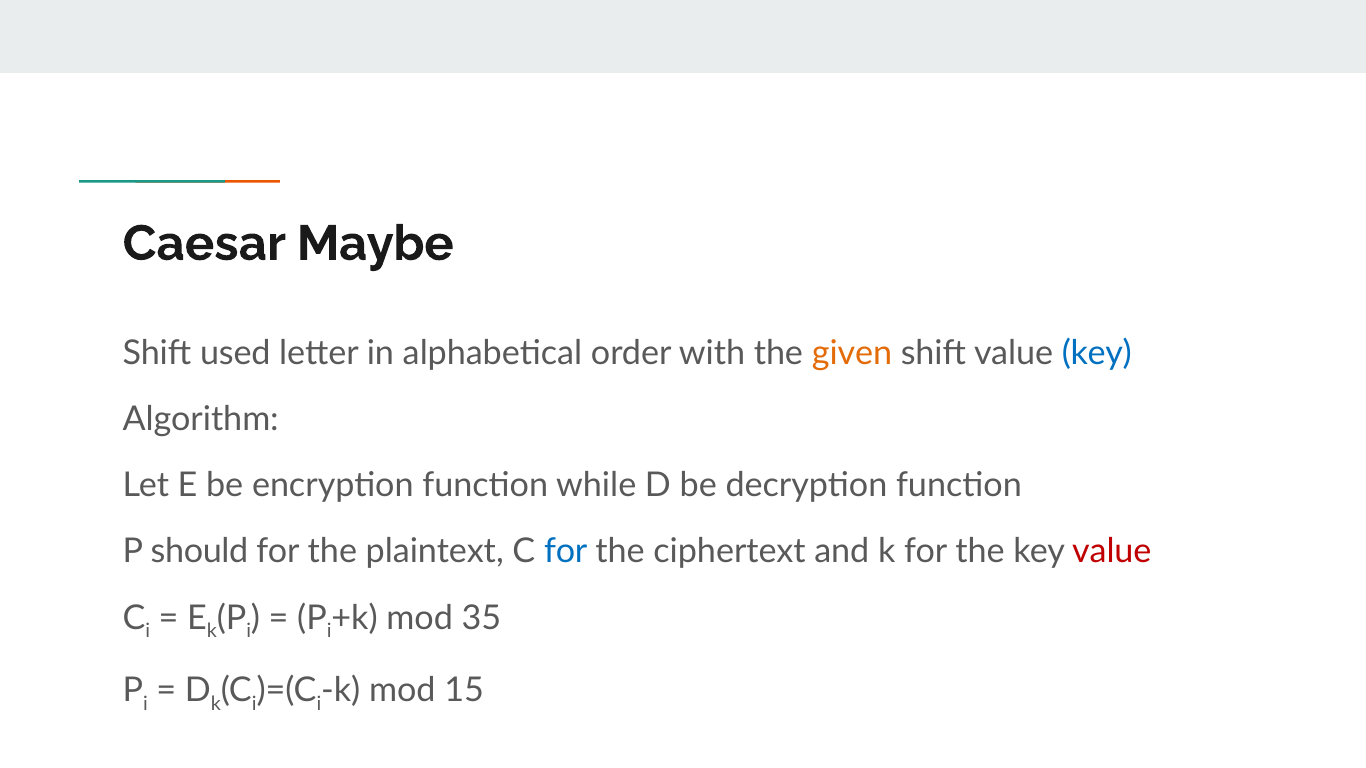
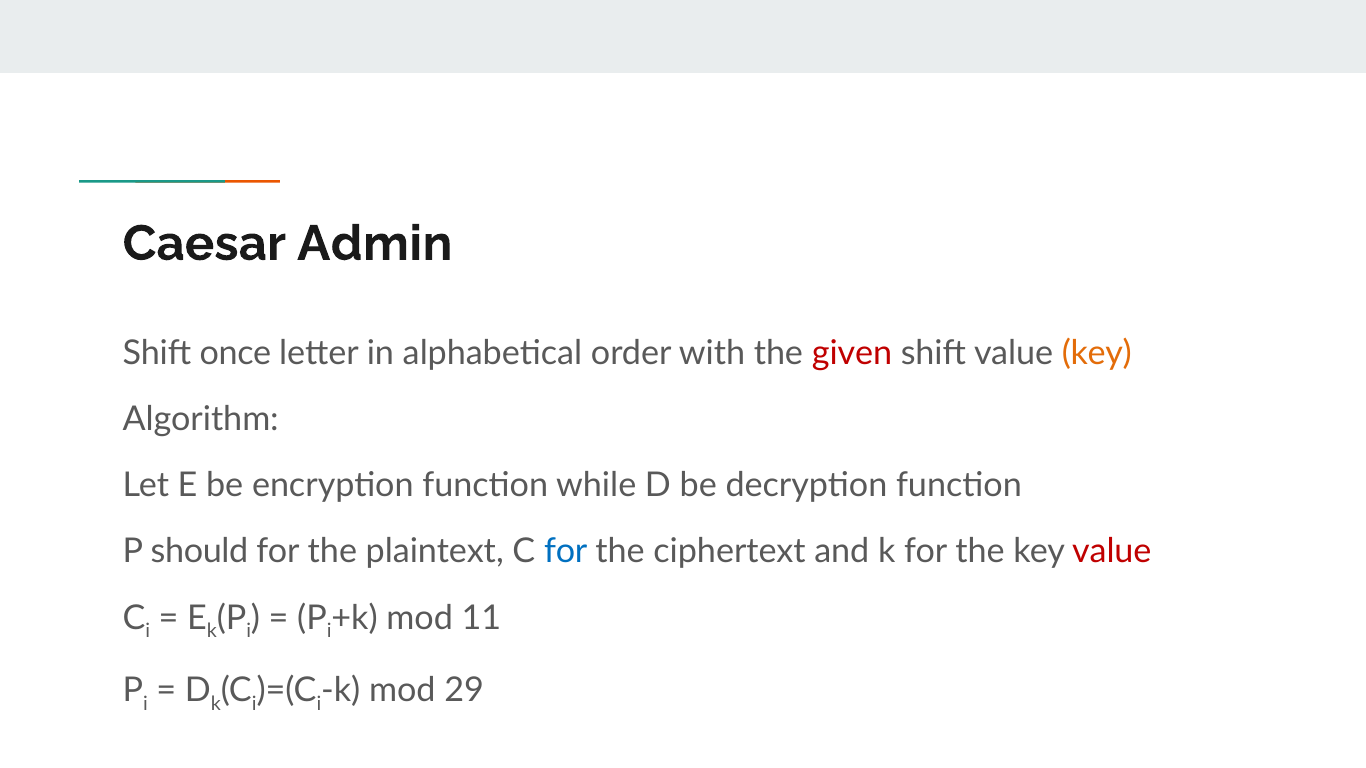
Maybe: Maybe -> Admin (375, 244)
used: used -> once (235, 353)
given colour: orange -> red (852, 353)
key colour: blue -> orange (1097, 353)
35: 35 -> 11 (481, 618)
15: 15 -> 29 (464, 691)
